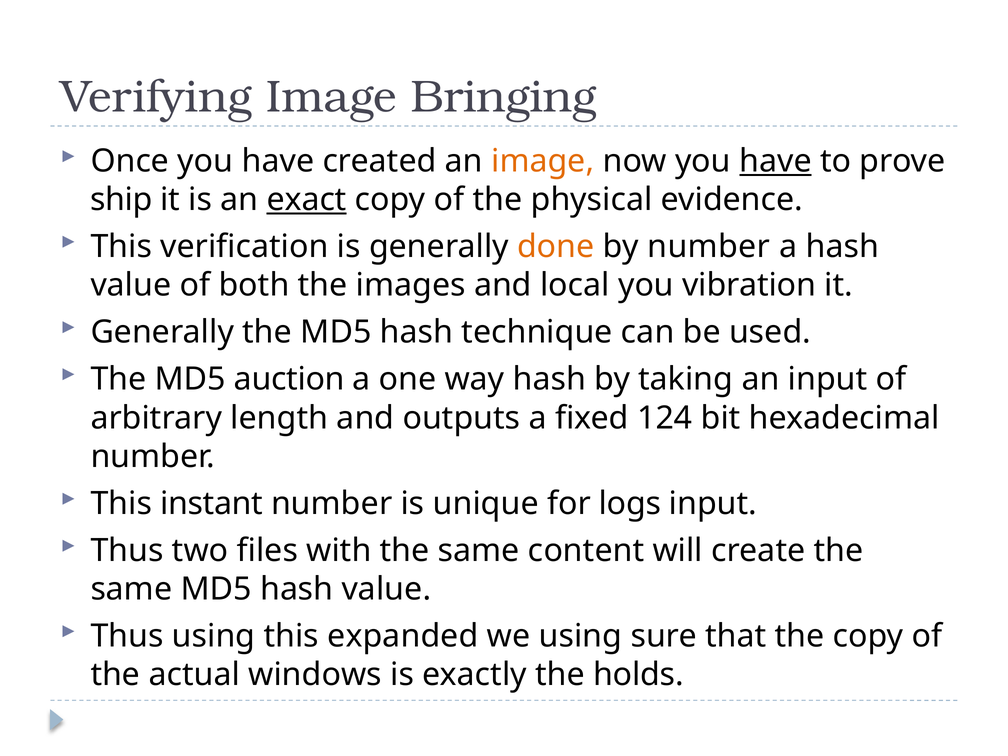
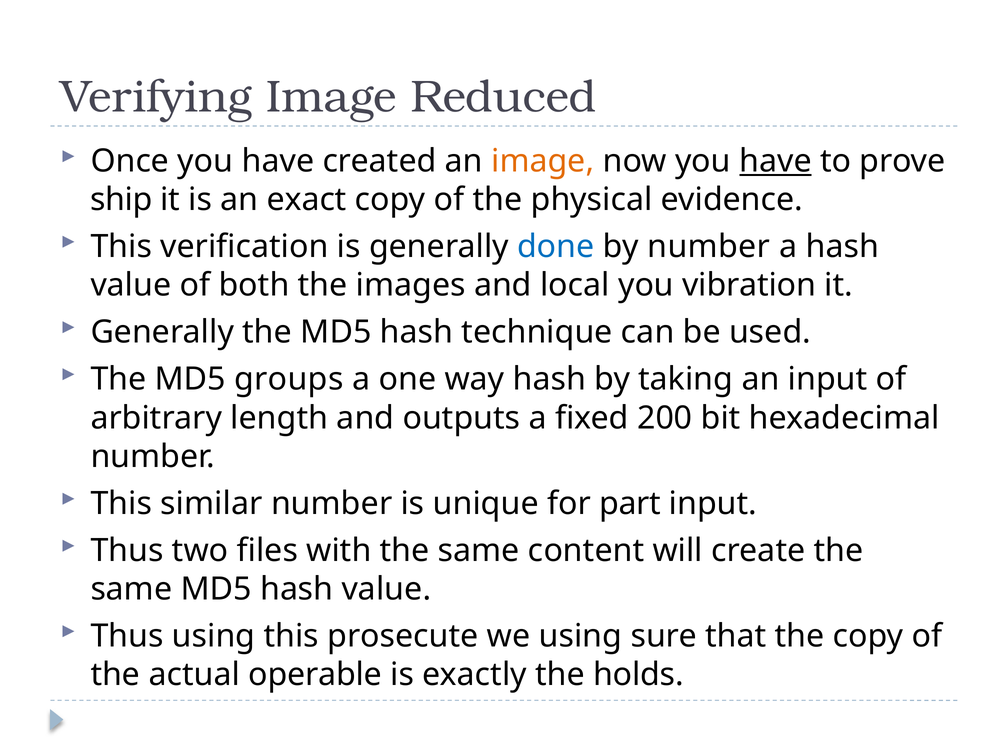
Bringing: Bringing -> Reduced (504, 97)
exact underline: present -> none (307, 200)
done colour: orange -> blue (556, 247)
auction: auction -> groups (289, 379)
124: 124 -> 200 (665, 418)
instant: instant -> similar (211, 504)
logs: logs -> part (630, 504)
expanded: expanded -> prosecute (403, 636)
windows: windows -> operable (315, 675)
